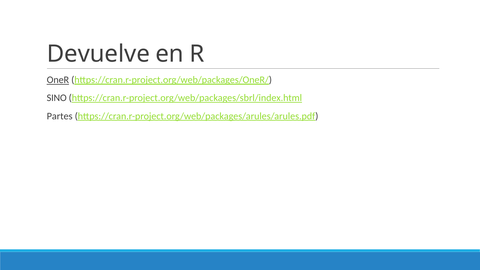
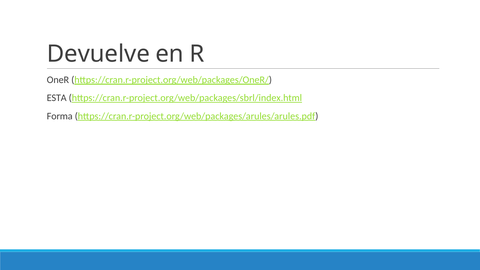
OneR underline: present -> none (58, 80)
SINO: SINO -> ESTA (57, 98)
Partes: Partes -> Forma (60, 116)
